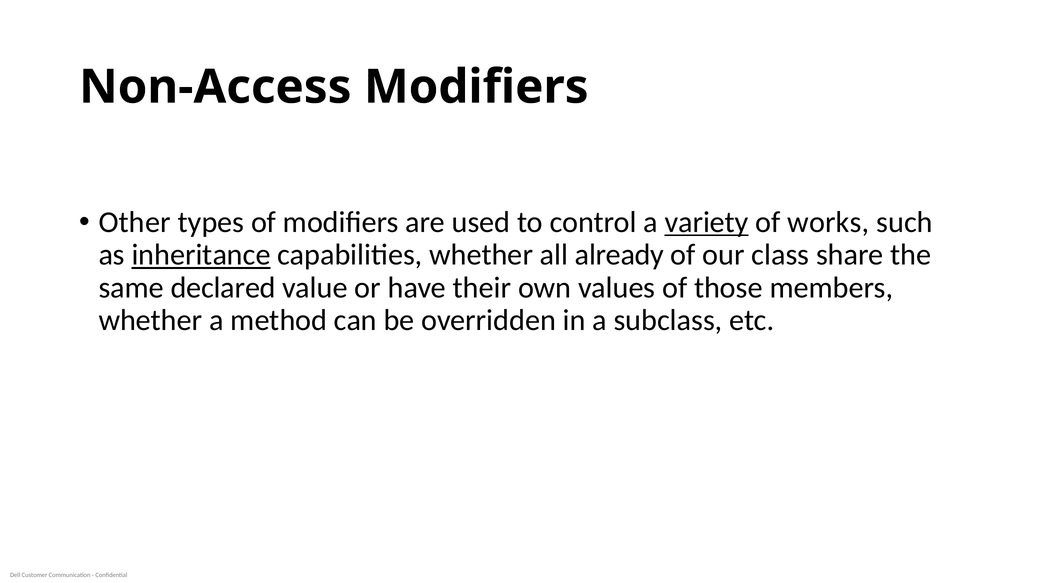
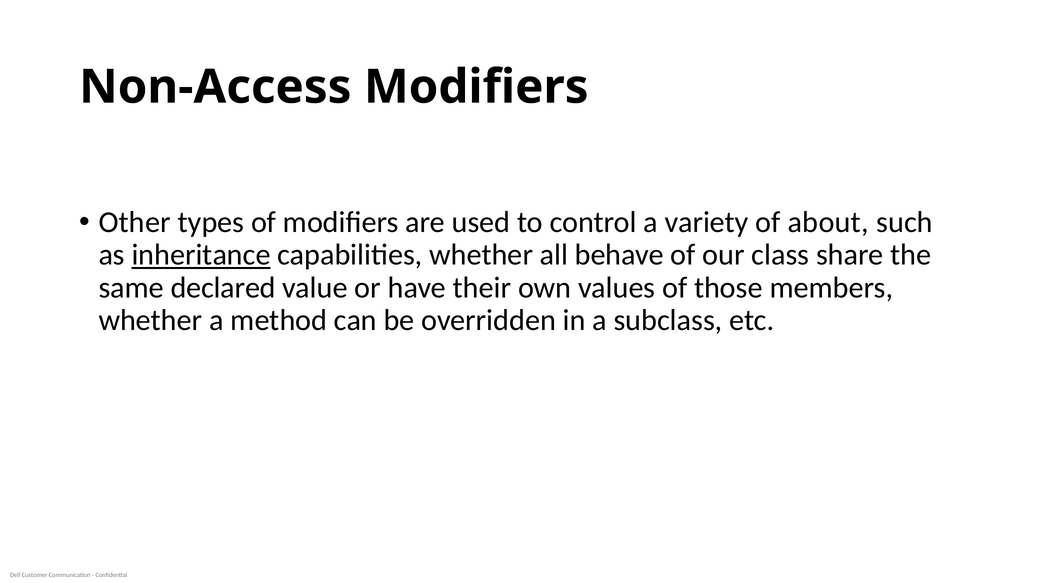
variety underline: present -> none (707, 222)
works: works -> about (828, 222)
already: already -> behave (619, 255)
